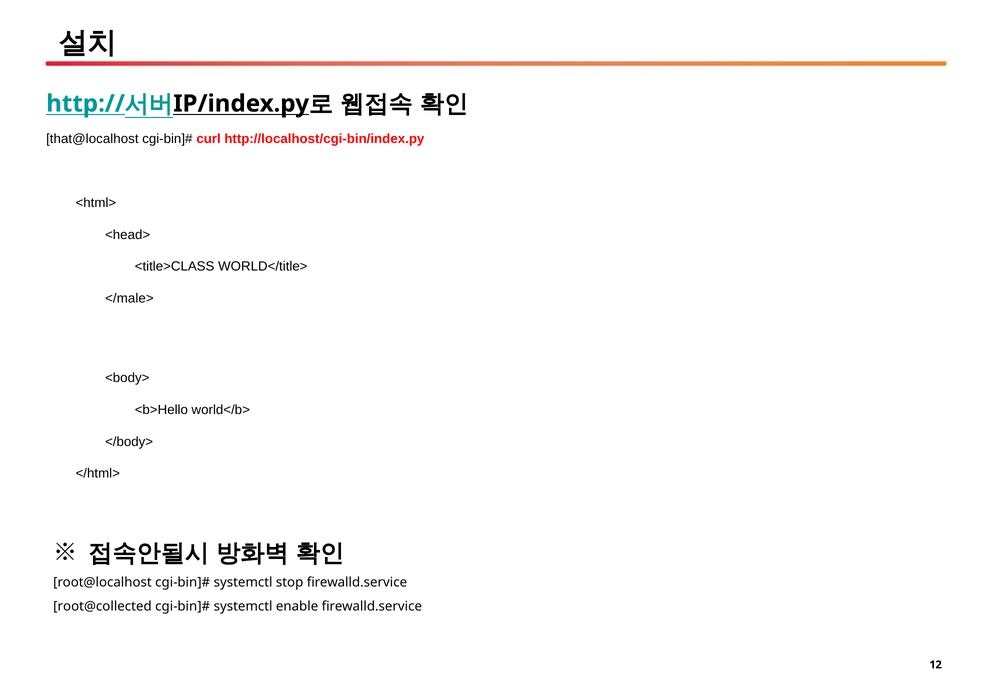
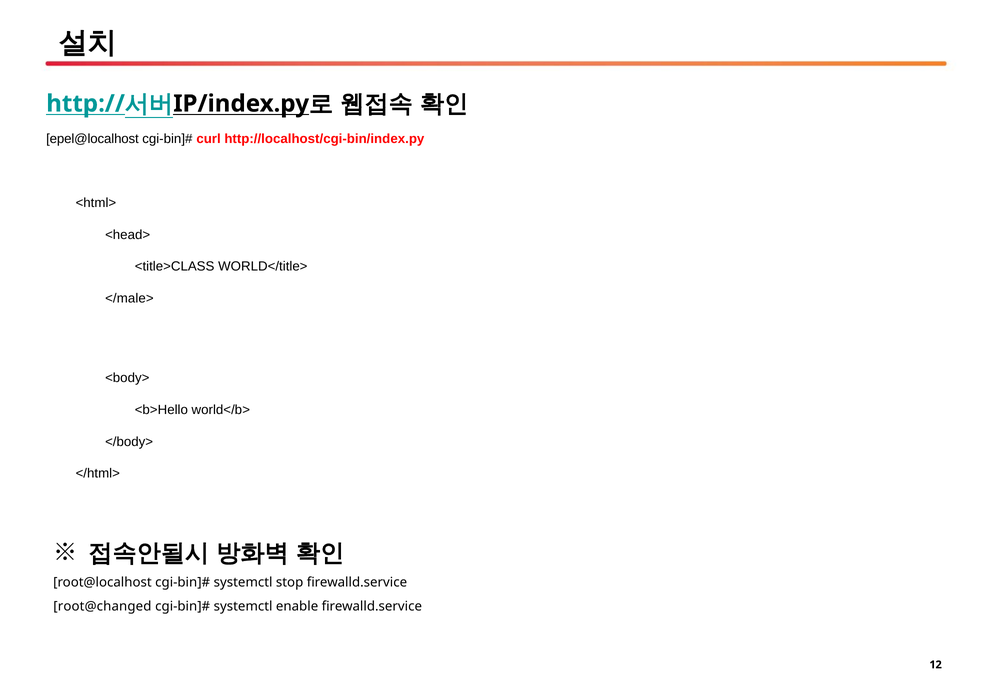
that@localhost: that@localhost -> epel@localhost (92, 139)
root@collected: root@collected -> root@changed (102, 606)
